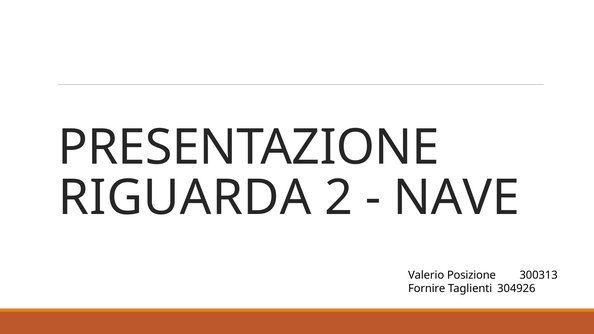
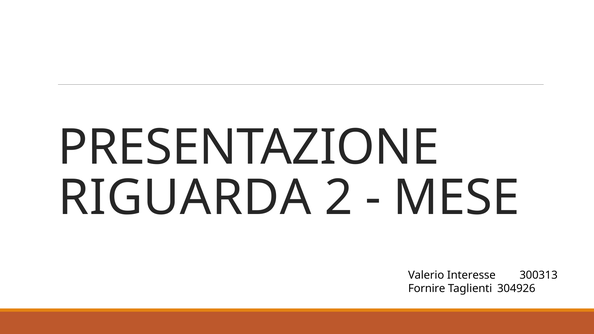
NAVE: NAVE -> MESE (456, 198)
Posizione: Posizione -> Interesse (471, 275)
